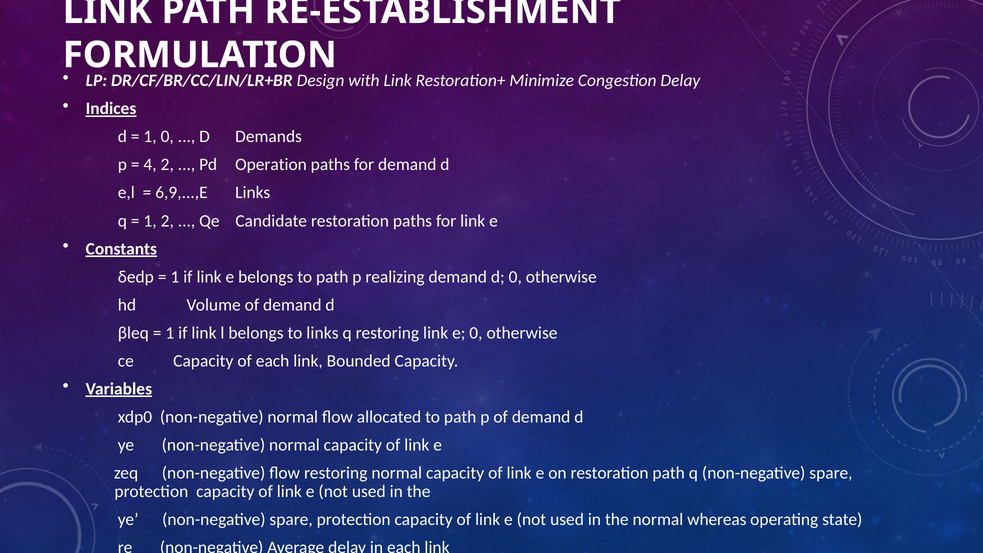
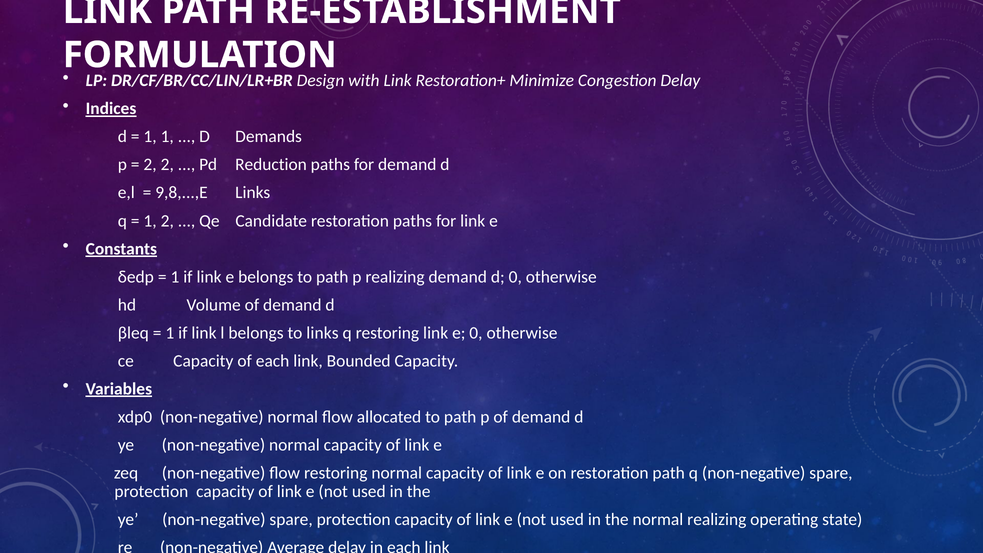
1 0: 0 -> 1 (167, 137)
4: 4 -> 2 (150, 165)
Operation: Operation -> Reduction (271, 165)
6,9,...,E: 6,9,...,E -> 9,8,...,E (181, 193)
normal whereas: whereas -> realizing (717, 520)
